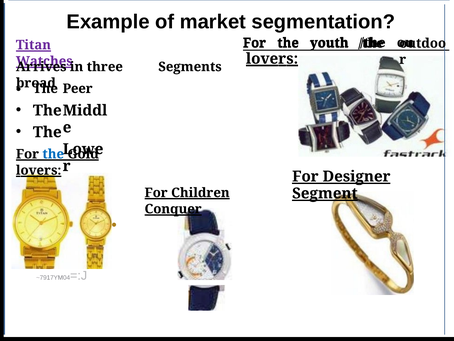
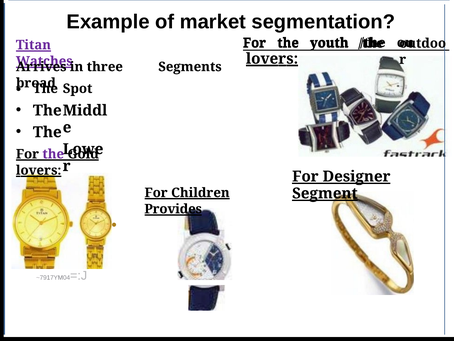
Peer: Peer -> Spot (78, 88)
the colour: blue -> purple (53, 154)
Conquer: Conquer -> Provides (173, 209)
